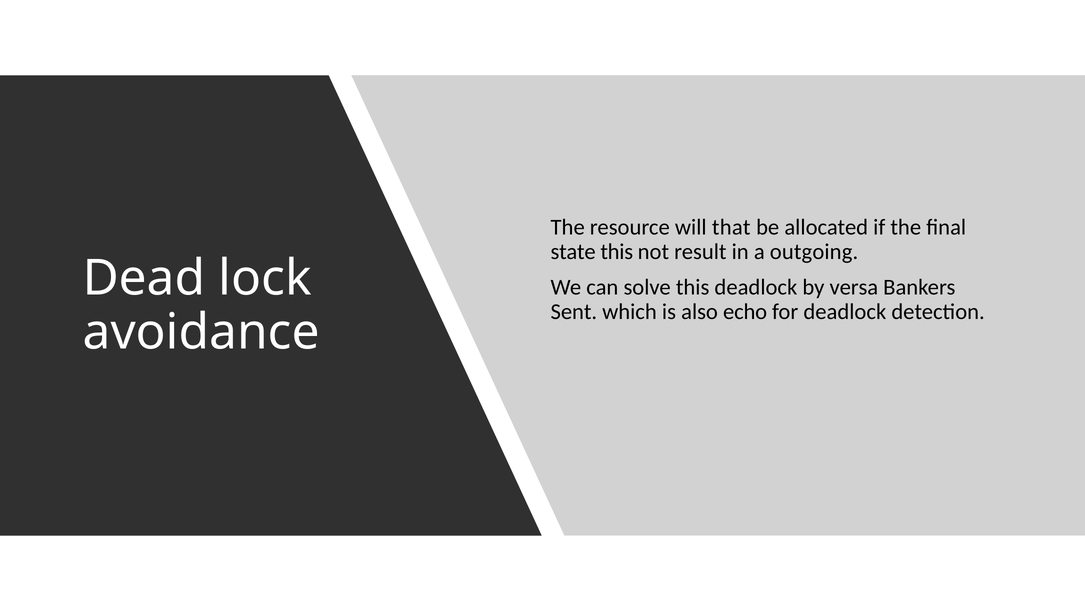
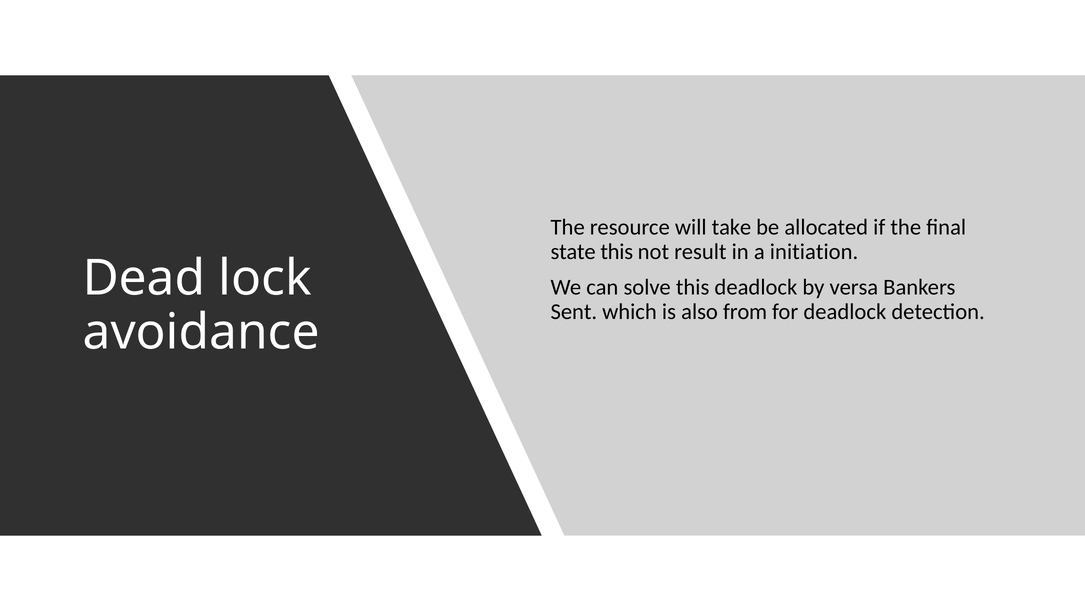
that: that -> take (731, 227)
outgoing: outgoing -> initiation (814, 251)
echo: echo -> from (745, 312)
